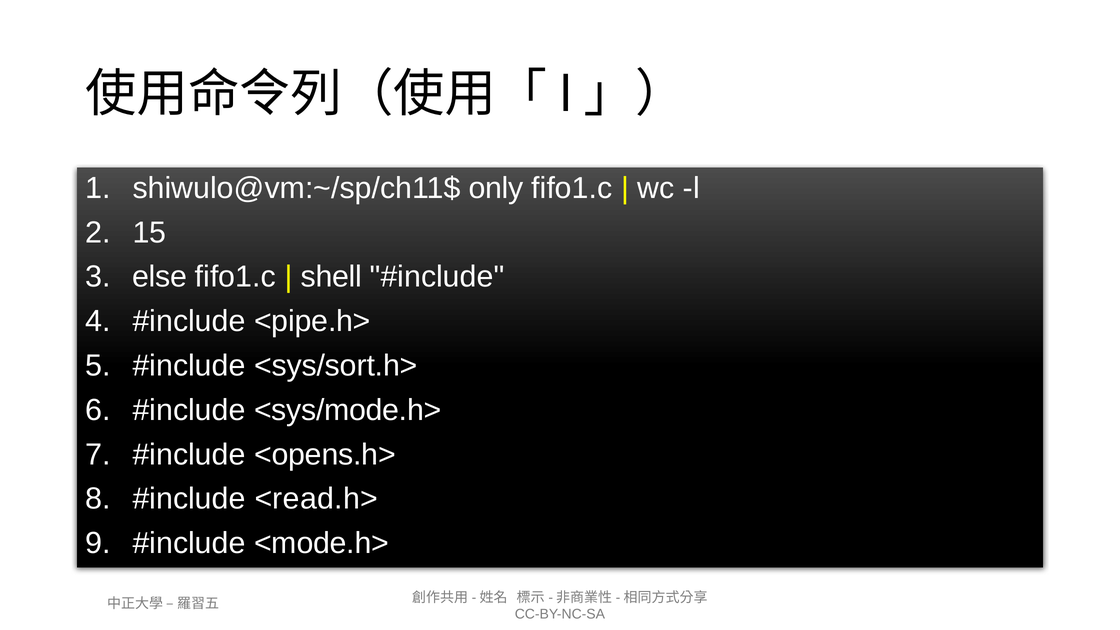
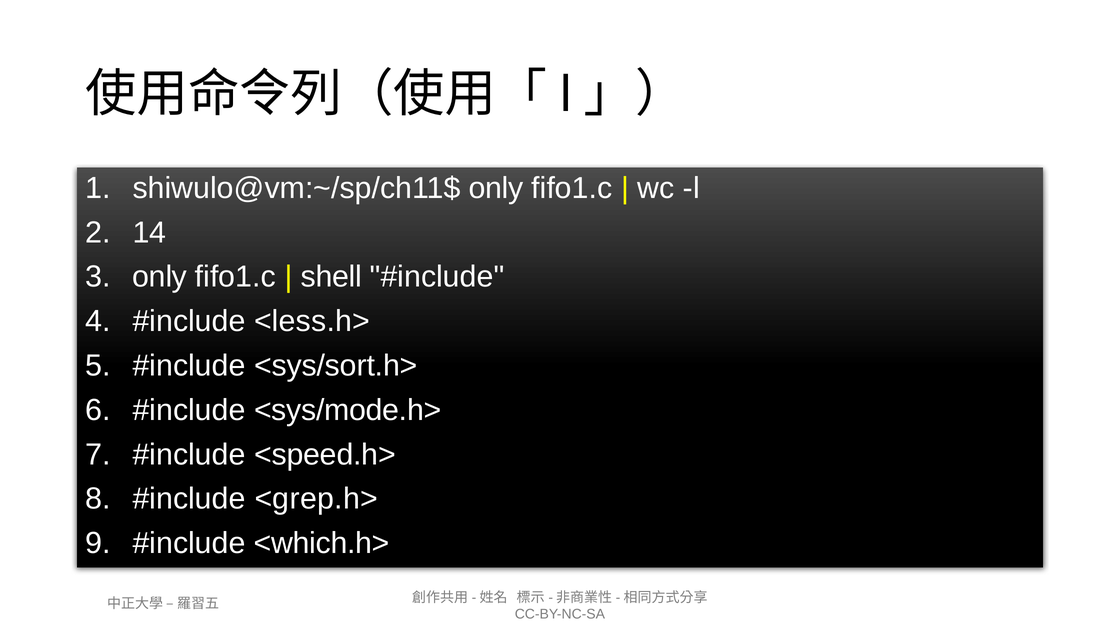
15: 15 -> 14 (149, 232)
else: else -> only (160, 277)
<pipe.h>: <pipe.h> -> <less.h> (312, 321)
<opens.h>: <opens.h> -> <speed.h> (325, 455)
<read.h>: <read.h> -> <grep.h> (316, 499)
<mode.h>: <mode.h> -> <which.h> (322, 543)
